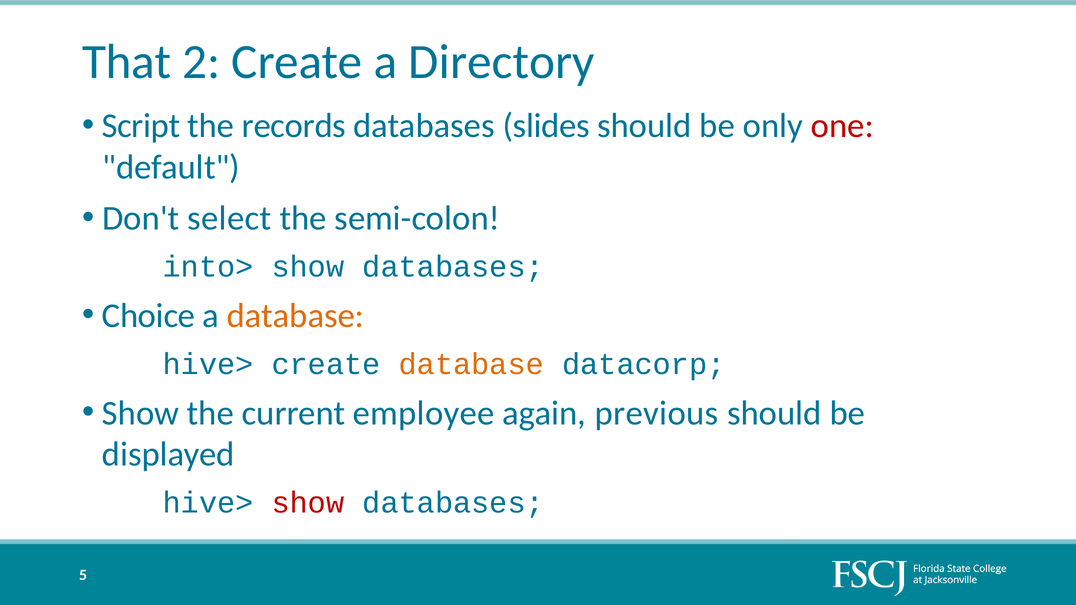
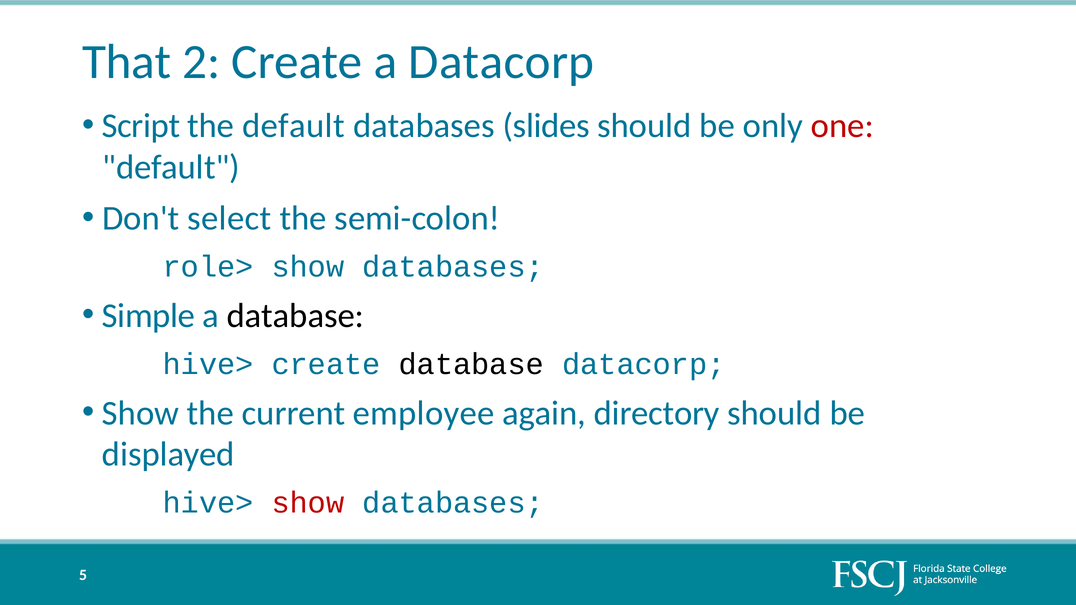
a Directory: Directory -> Datacorp (501, 62)
the records: records -> default (294, 126)
into>: into> -> role> (208, 267)
Choice: Choice -> Simple (148, 316)
database colour: orange -> black (295, 316)
database colour: orange -> black (471, 364)
previous: previous -> directory (657, 413)
